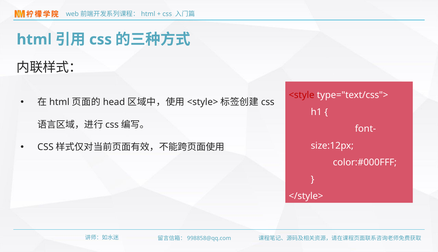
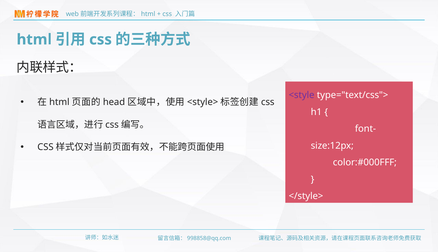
<style colour: red -> purple (302, 95)
